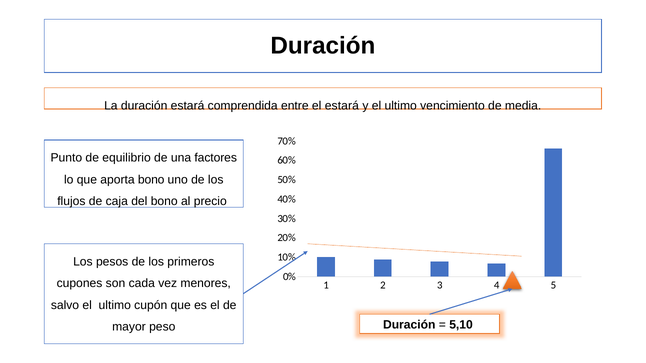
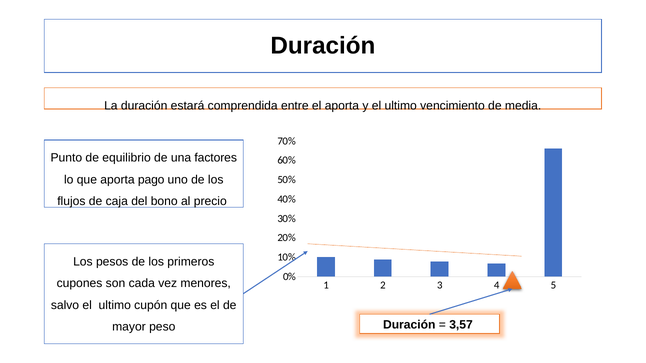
el estará: estará -> aporta (342, 106)
aporta bono: bono -> pago (151, 180)
5,10: 5,10 -> 3,57 (461, 325)
